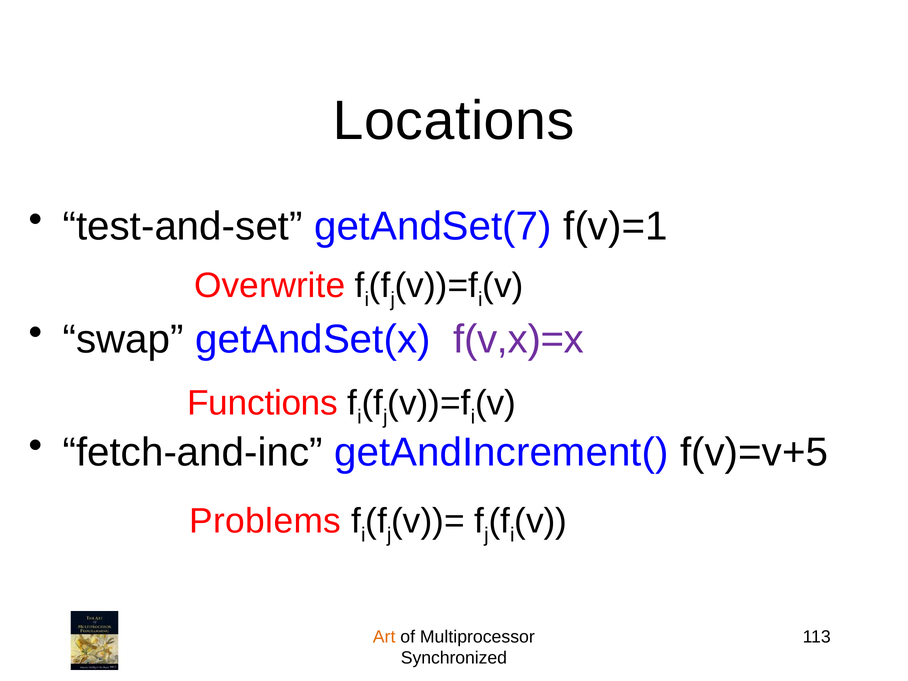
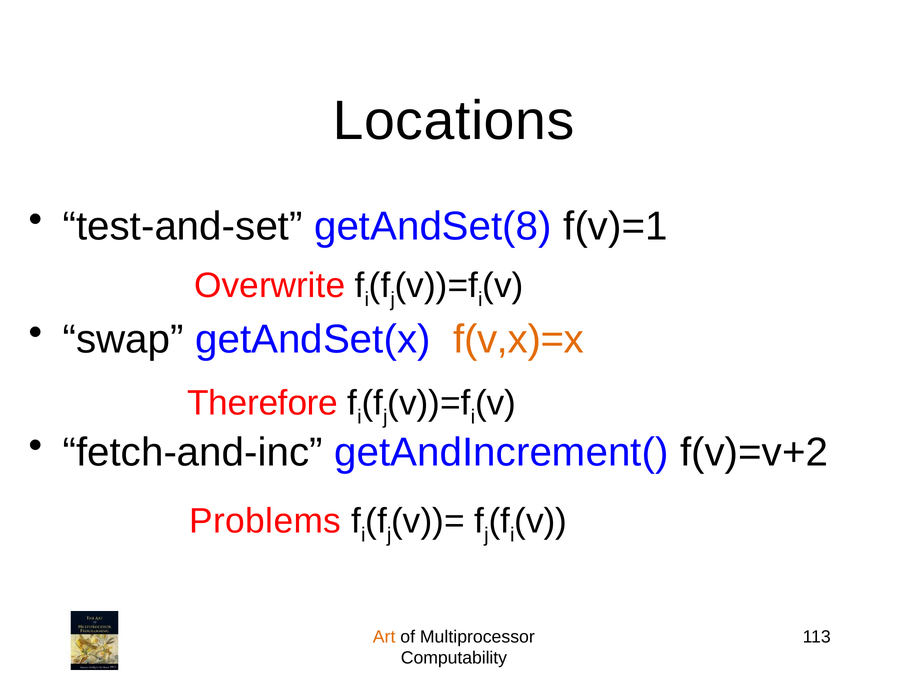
getAndSet(7: getAndSet(7 -> getAndSet(8 (433, 227)
f(v,x)=x colour: purple -> orange (519, 340)
Functions: Functions -> Therefore (263, 403)
f(v)=v+5: f(v)=v+5 -> f(v)=v+2 (754, 453)
Synchronized: Synchronized -> Computability (454, 658)
